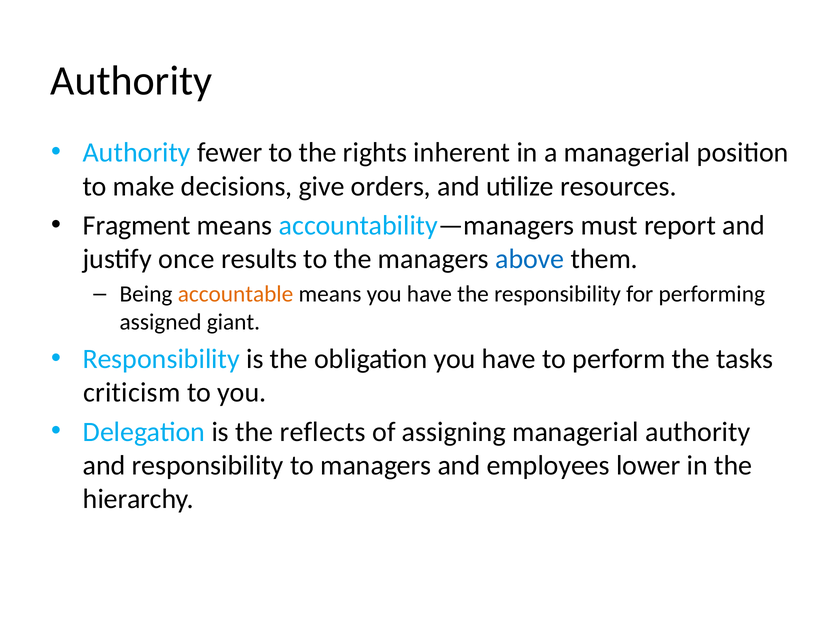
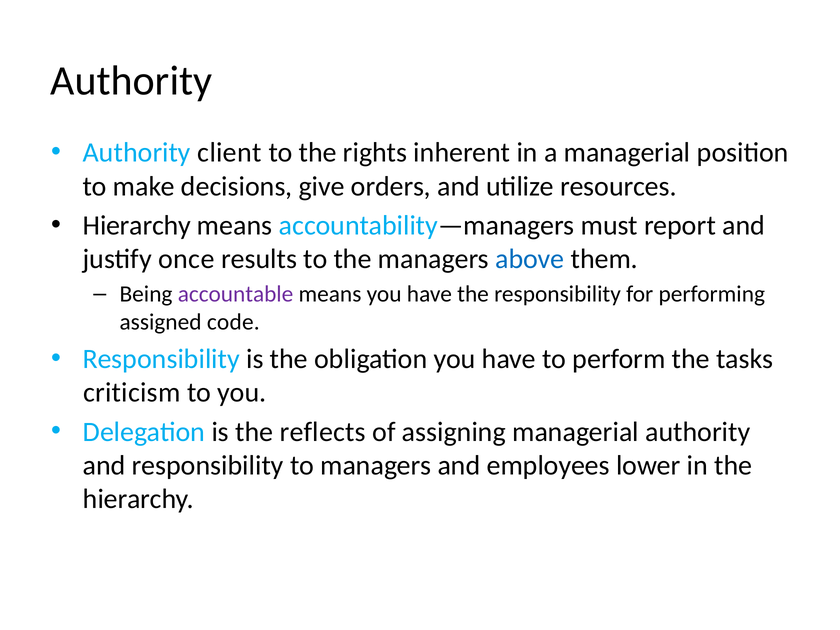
fewer: fewer -> client (230, 153)
Fragment: Fragment -> Hierarchy (137, 226)
accountable colour: orange -> purple (236, 294)
giant: giant -> code (233, 322)
